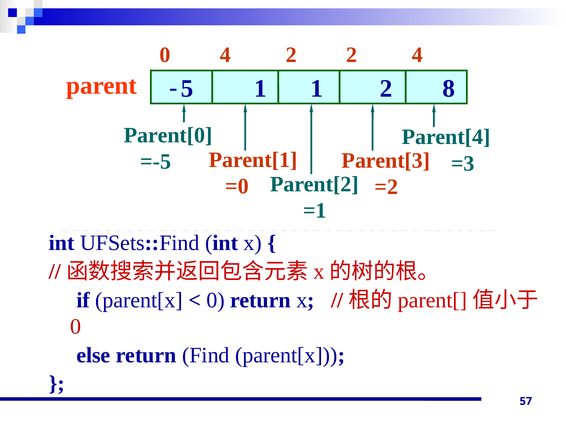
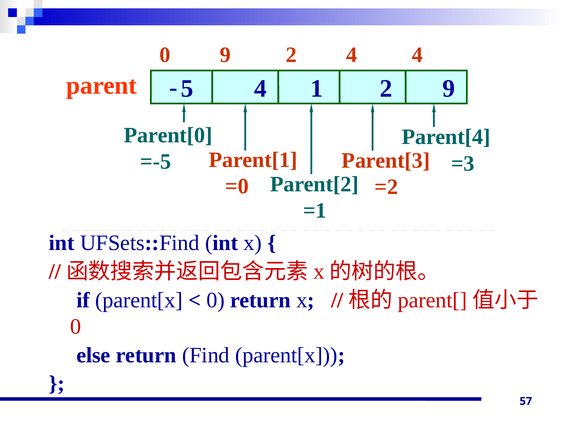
0 4: 4 -> 9 (225, 55)
2 2: 2 -> 4 (352, 55)
-5 1: 1 -> 4 (260, 89)
2 8: 8 -> 9 (449, 89)
